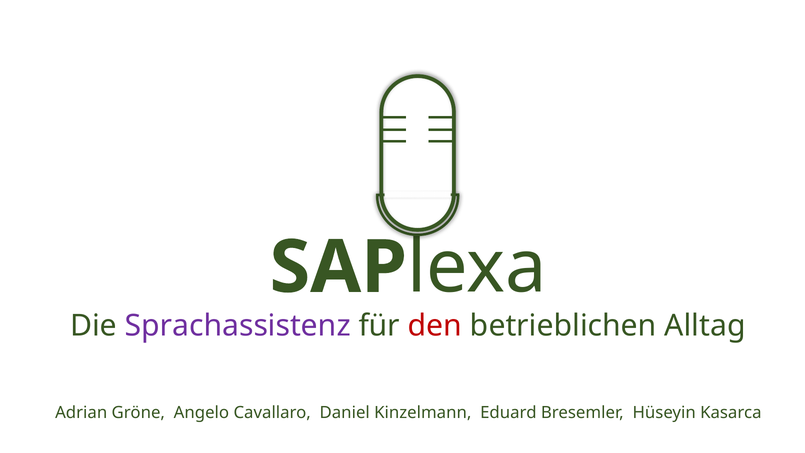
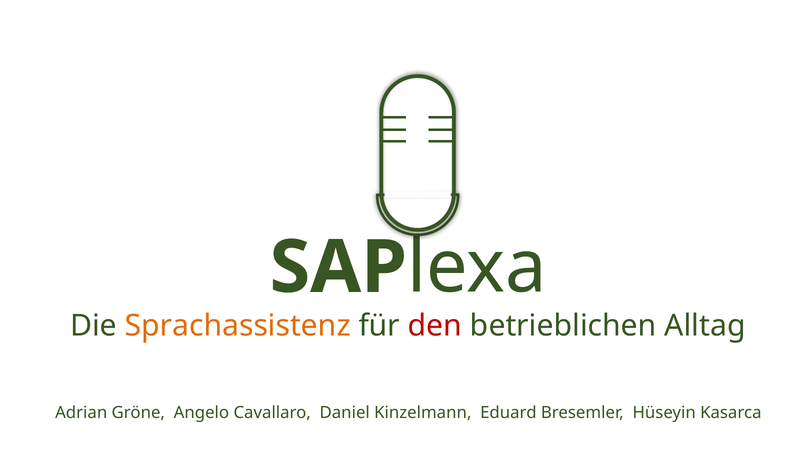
Sprachassistenz colour: purple -> orange (238, 326)
